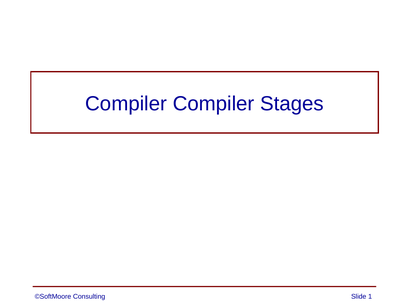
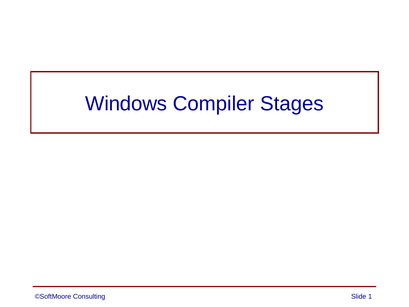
Compiler: Compiler -> Windows (126, 104)
